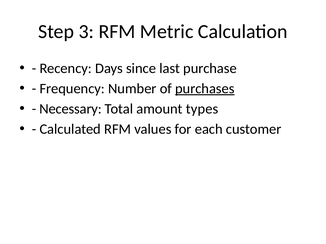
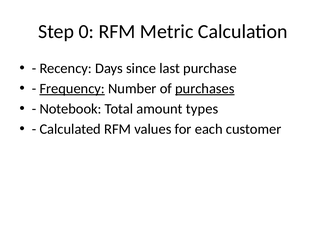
3: 3 -> 0 (86, 32)
Frequency underline: none -> present (72, 89)
Necessary: Necessary -> Notebook (71, 109)
